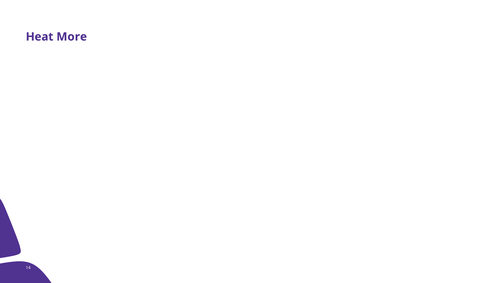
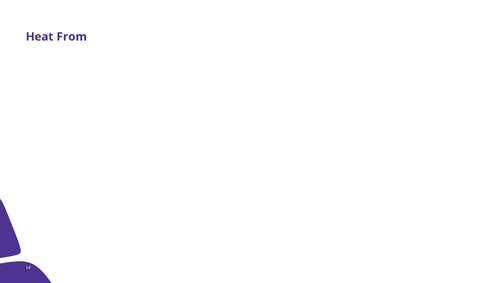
More: More -> From (72, 37)
